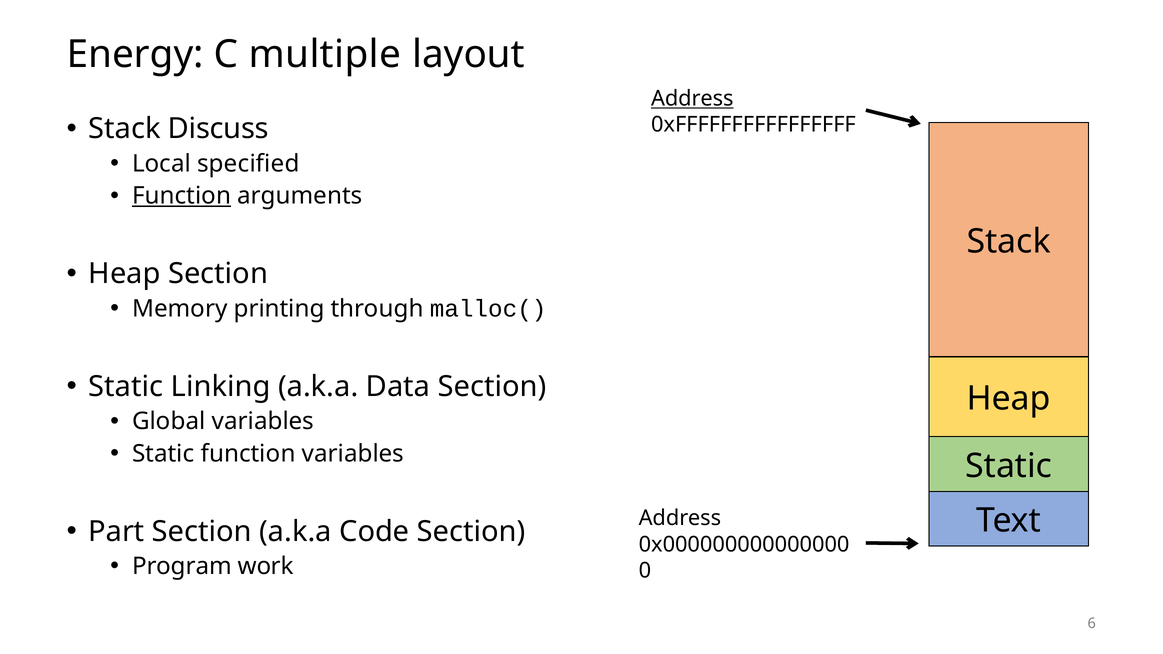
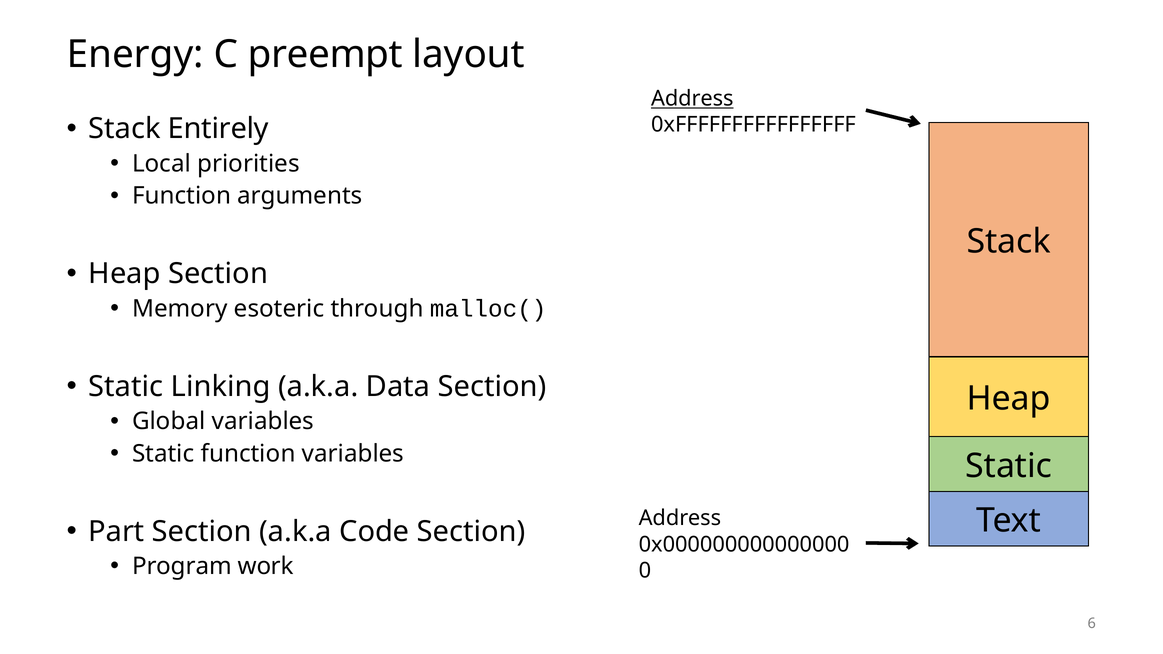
multiple: multiple -> preempt (325, 54)
Discuss: Discuss -> Entirely (218, 129)
specified: specified -> priorities (248, 164)
Function underline: present -> none (182, 196)
printing: printing -> esoteric (279, 309)
